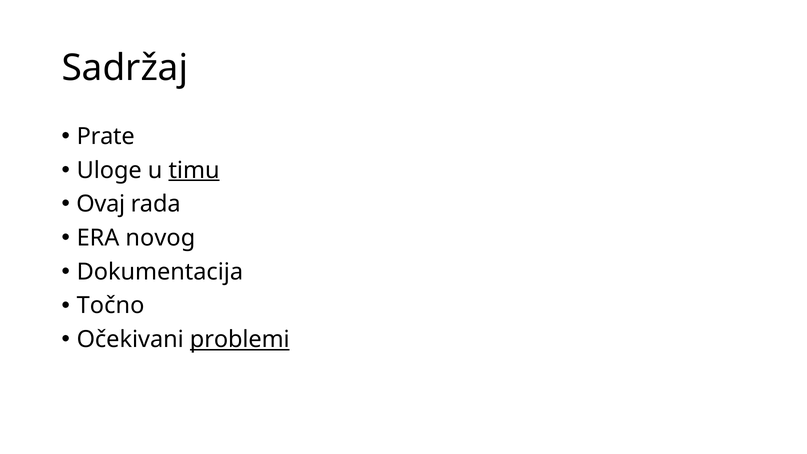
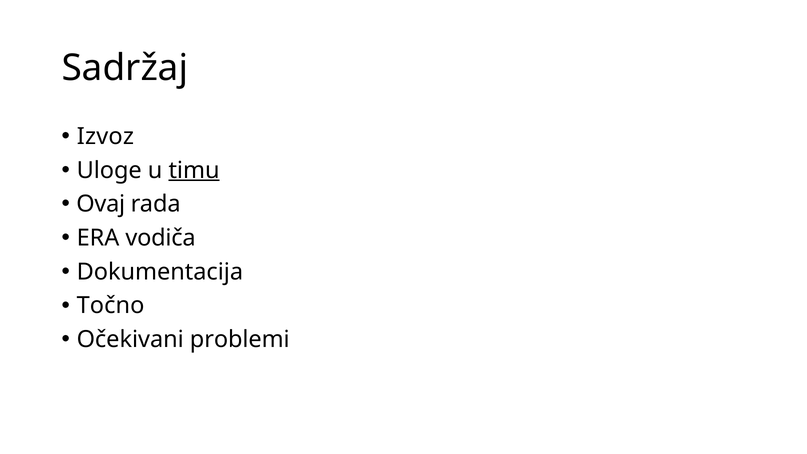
Prate: Prate -> Izvoz (105, 136)
novog: novog -> vodiča (161, 238)
problemi underline: present -> none (240, 339)
